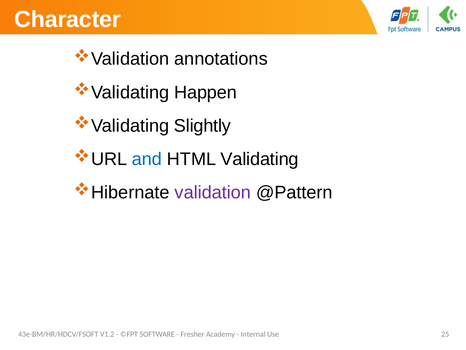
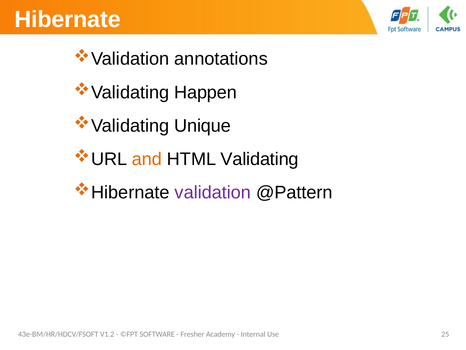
Character: Character -> Hibernate (68, 19)
Slightly: Slightly -> Unique (202, 126)
and colour: blue -> orange (147, 159)
